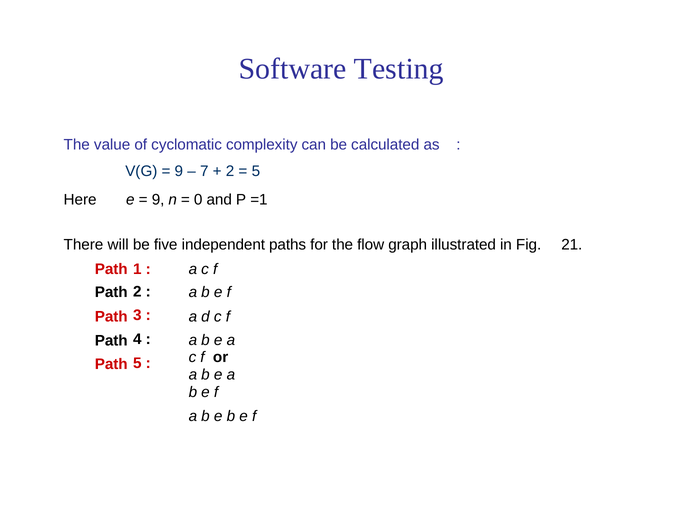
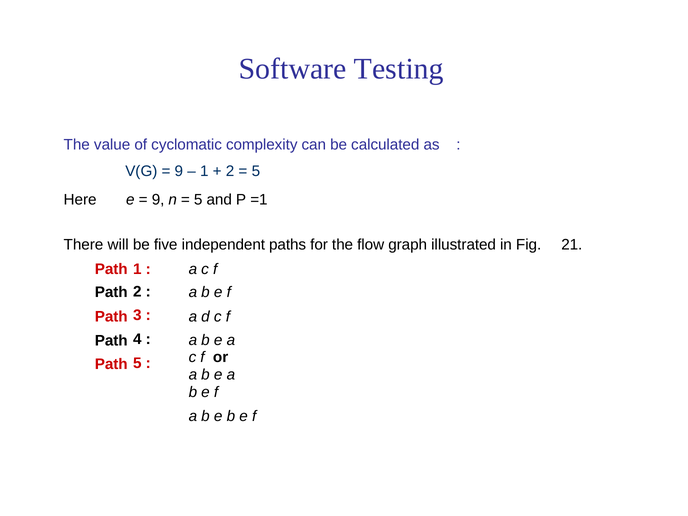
7: 7 -> 1 (204, 171)
0: 0 -> 5 (198, 200)
